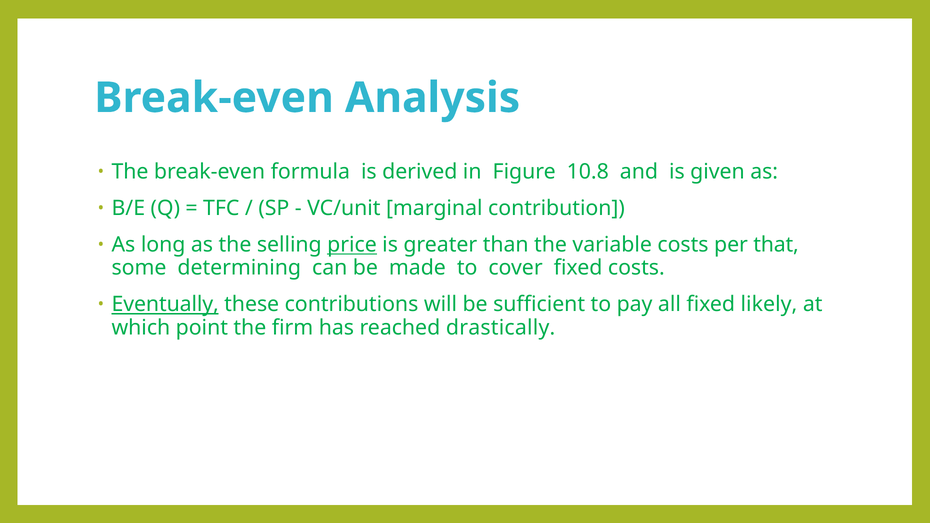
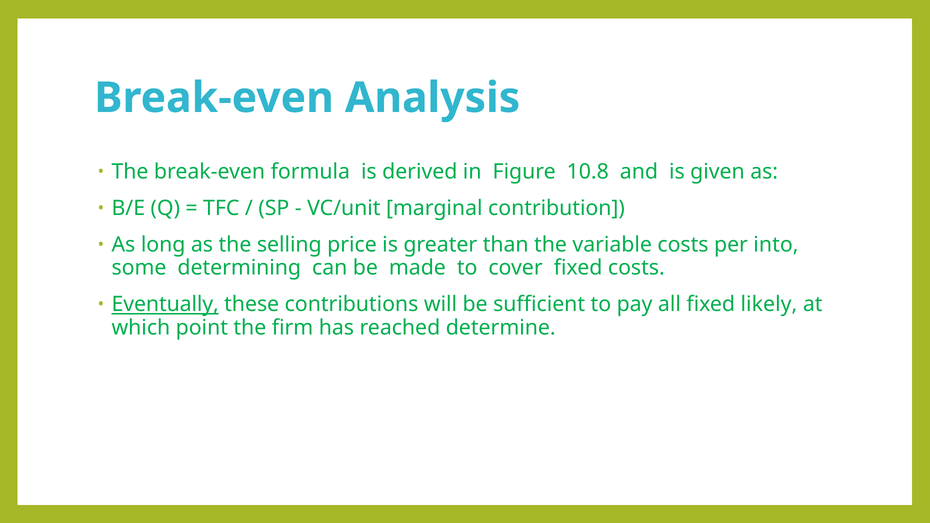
price underline: present -> none (352, 245)
that: that -> into (776, 245)
drastically: drastically -> determine (501, 328)
